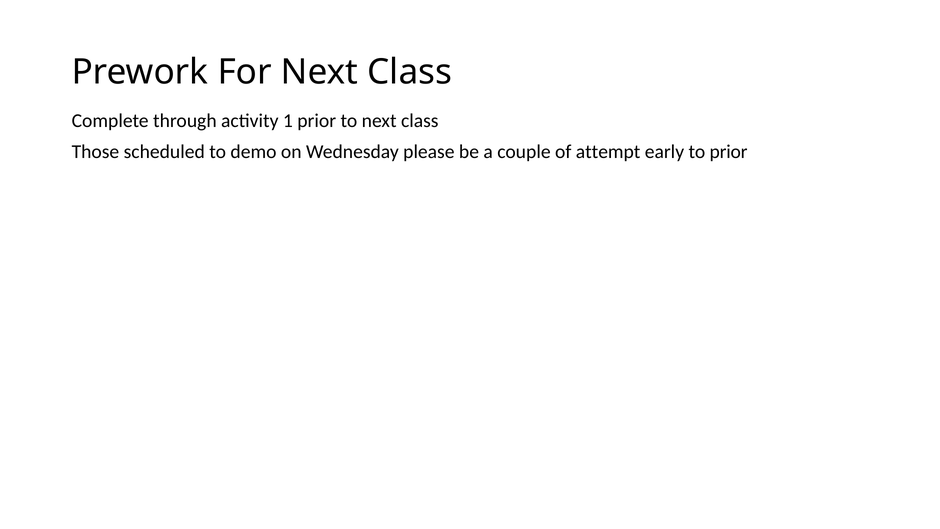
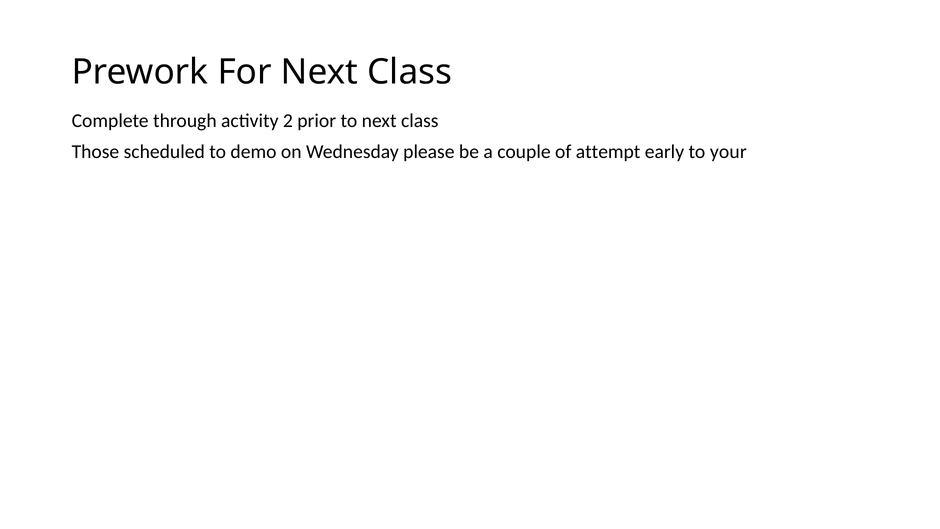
1: 1 -> 2 (288, 121)
to prior: prior -> your (728, 152)
